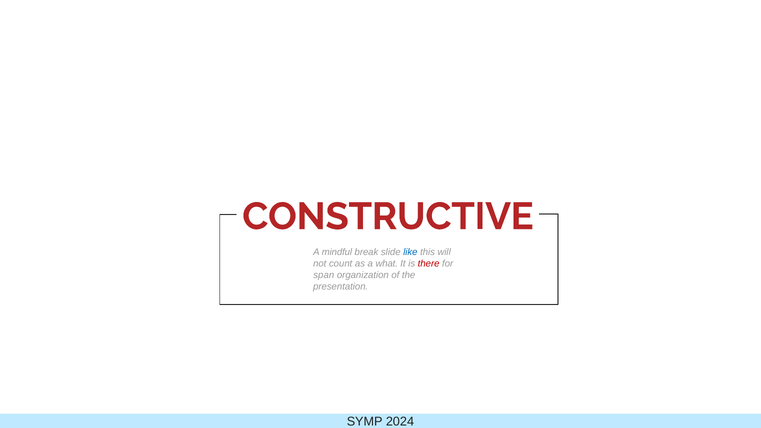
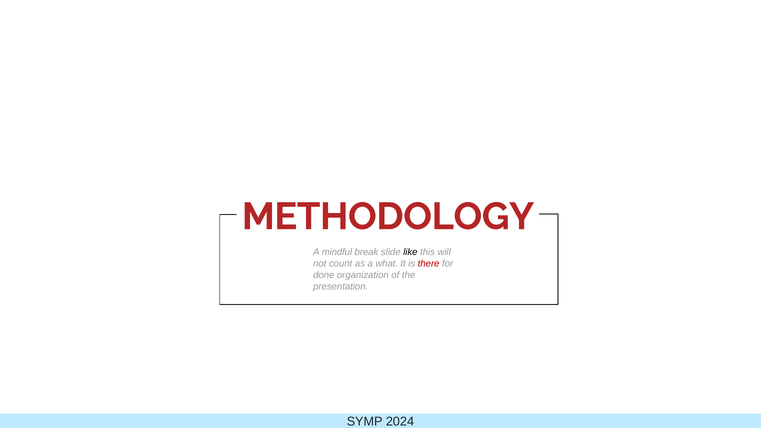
CONSTRUCTIVE: CONSTRUCTIVE -> METHODOLOGY (388, 217)
like colour: blue -> black (410, 252)
span: span -> done (324, 275)
